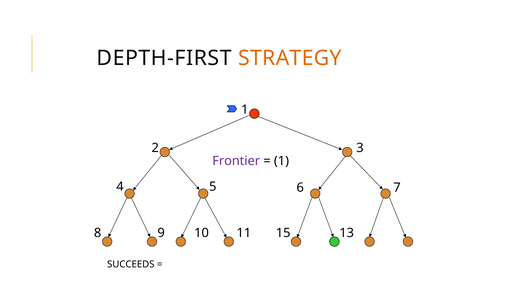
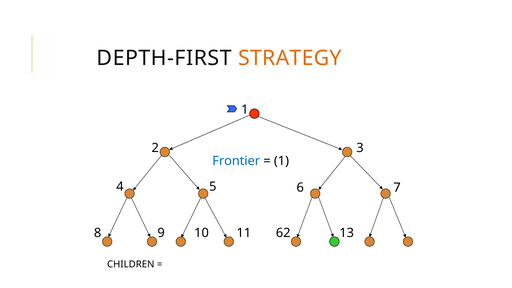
Frontier colour: purple -> blue (236, 161)
15: 15 -> 62 (283, 233)
SUCCEEDS: SUCCEEDS -> CHILDREN (131, 264)
